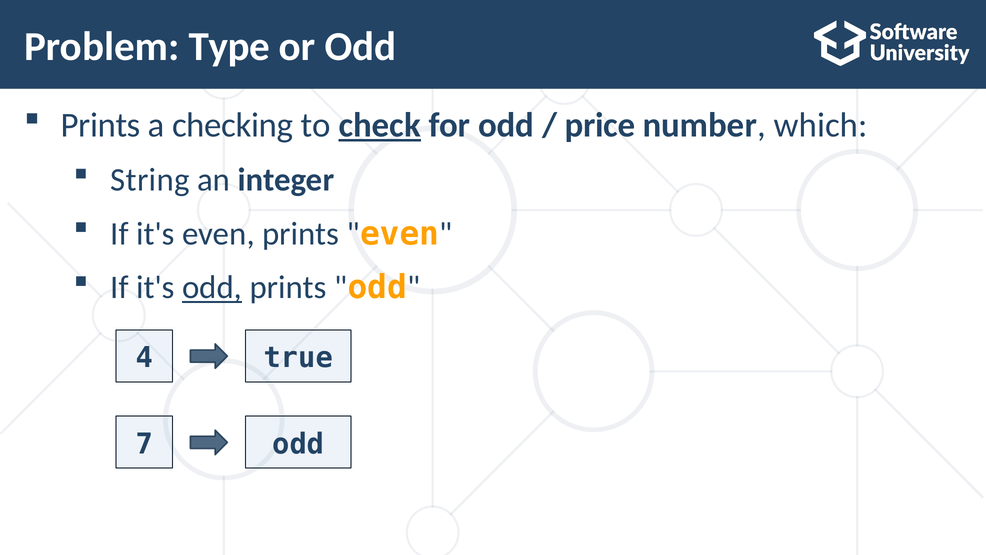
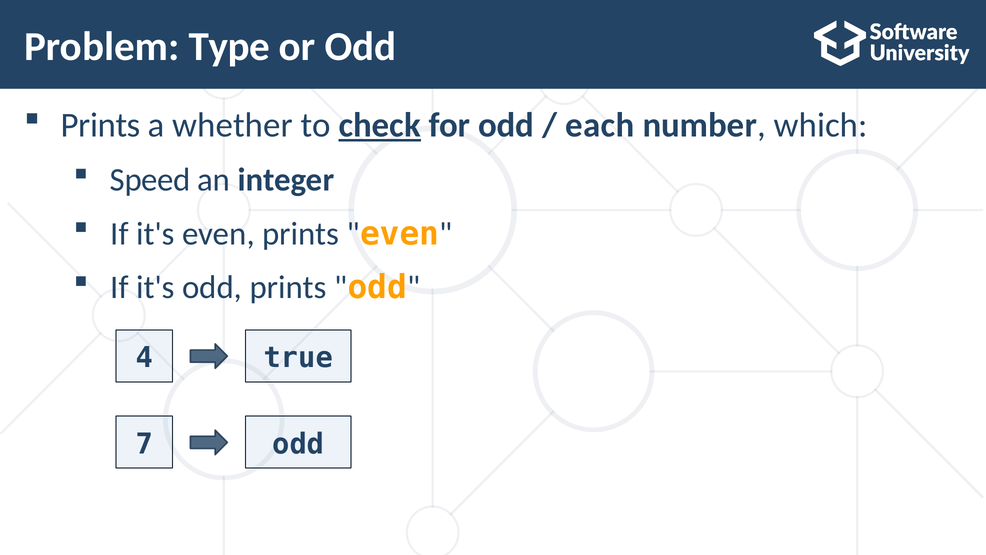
checking: checking -> whether (232, 125)
price: price -> each (600, 125)
String: String -> Speed (150, 180)
odd underline: present -> none (212, 287)
